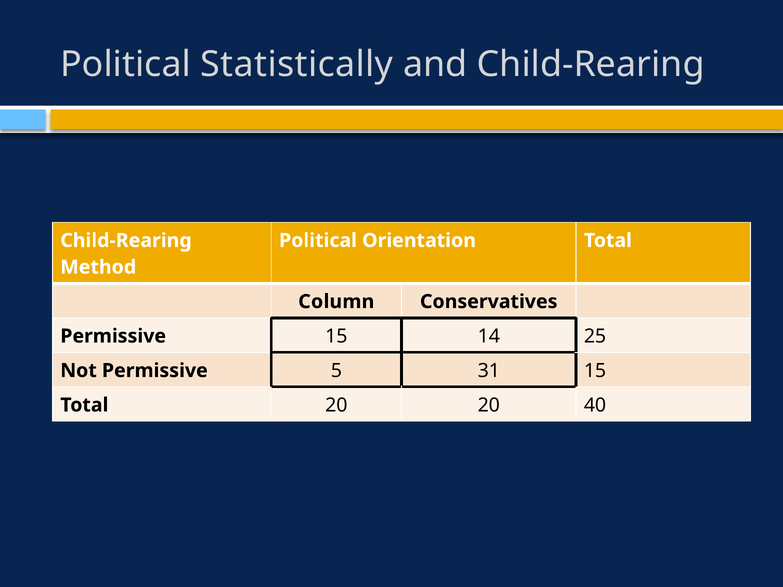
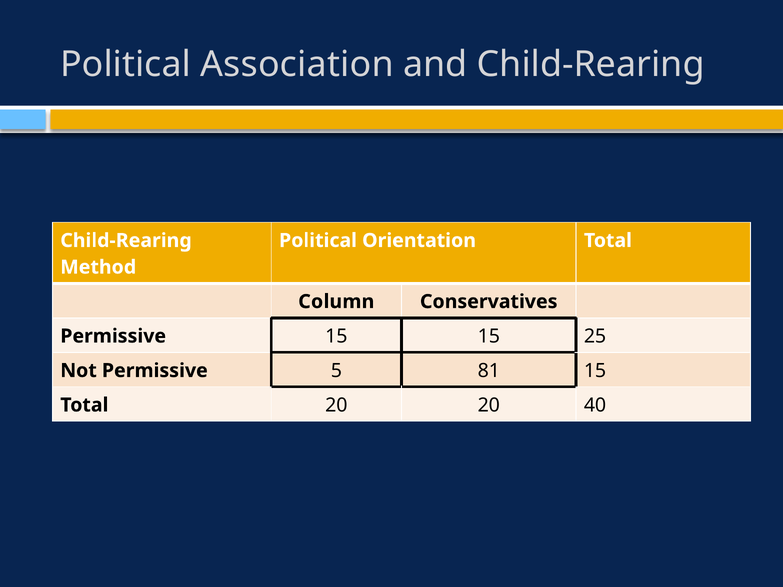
Statistically: Statistically -> Association (297, 64)
15 14: 14 -> 15 (489, 336)
31: 31 -> 81 (489, 371)
